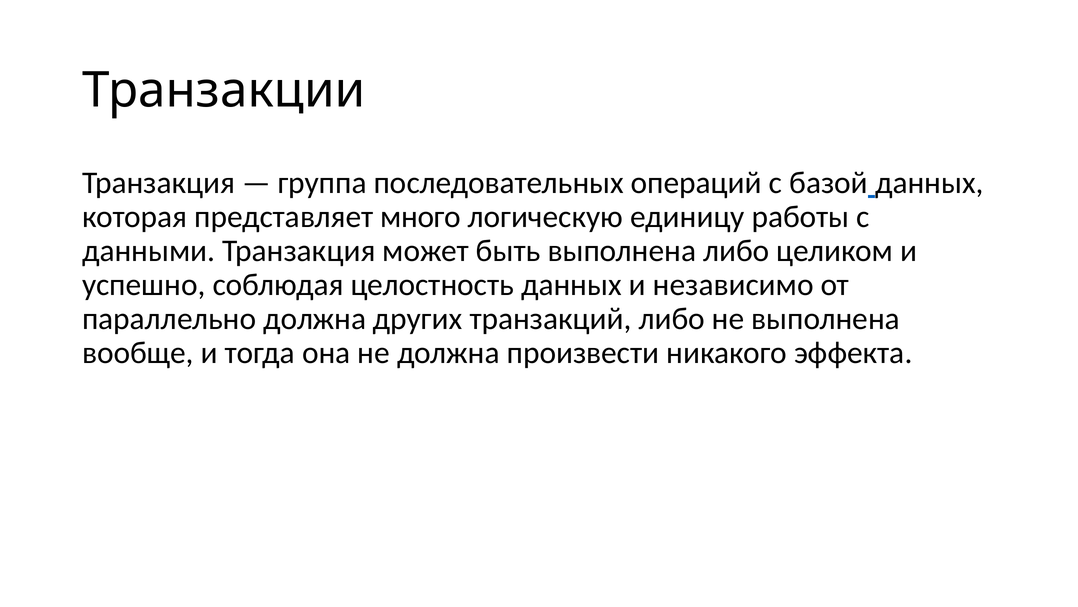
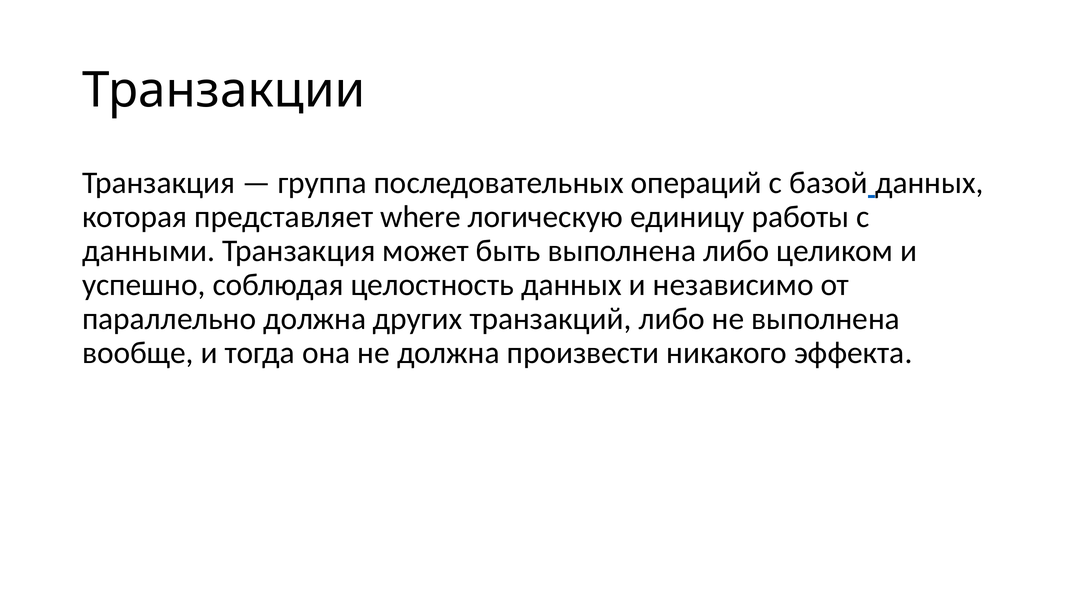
много: много -> where (421, 217)
